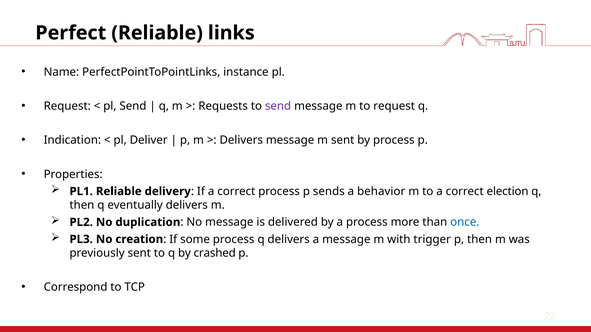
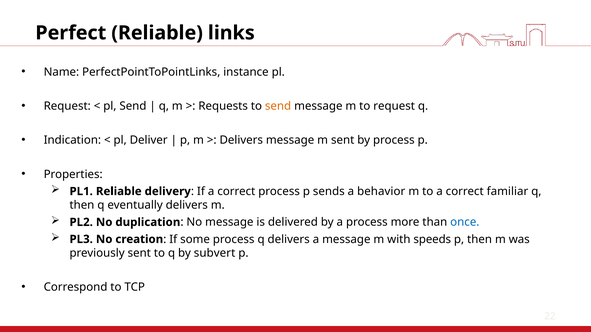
send colour: purple -> orange (278, 106)
election: election -> familiar (507, 192)
trigger: trigger -> speeds (432, 240)
crashed: crashed -> subvert (215, 253)
